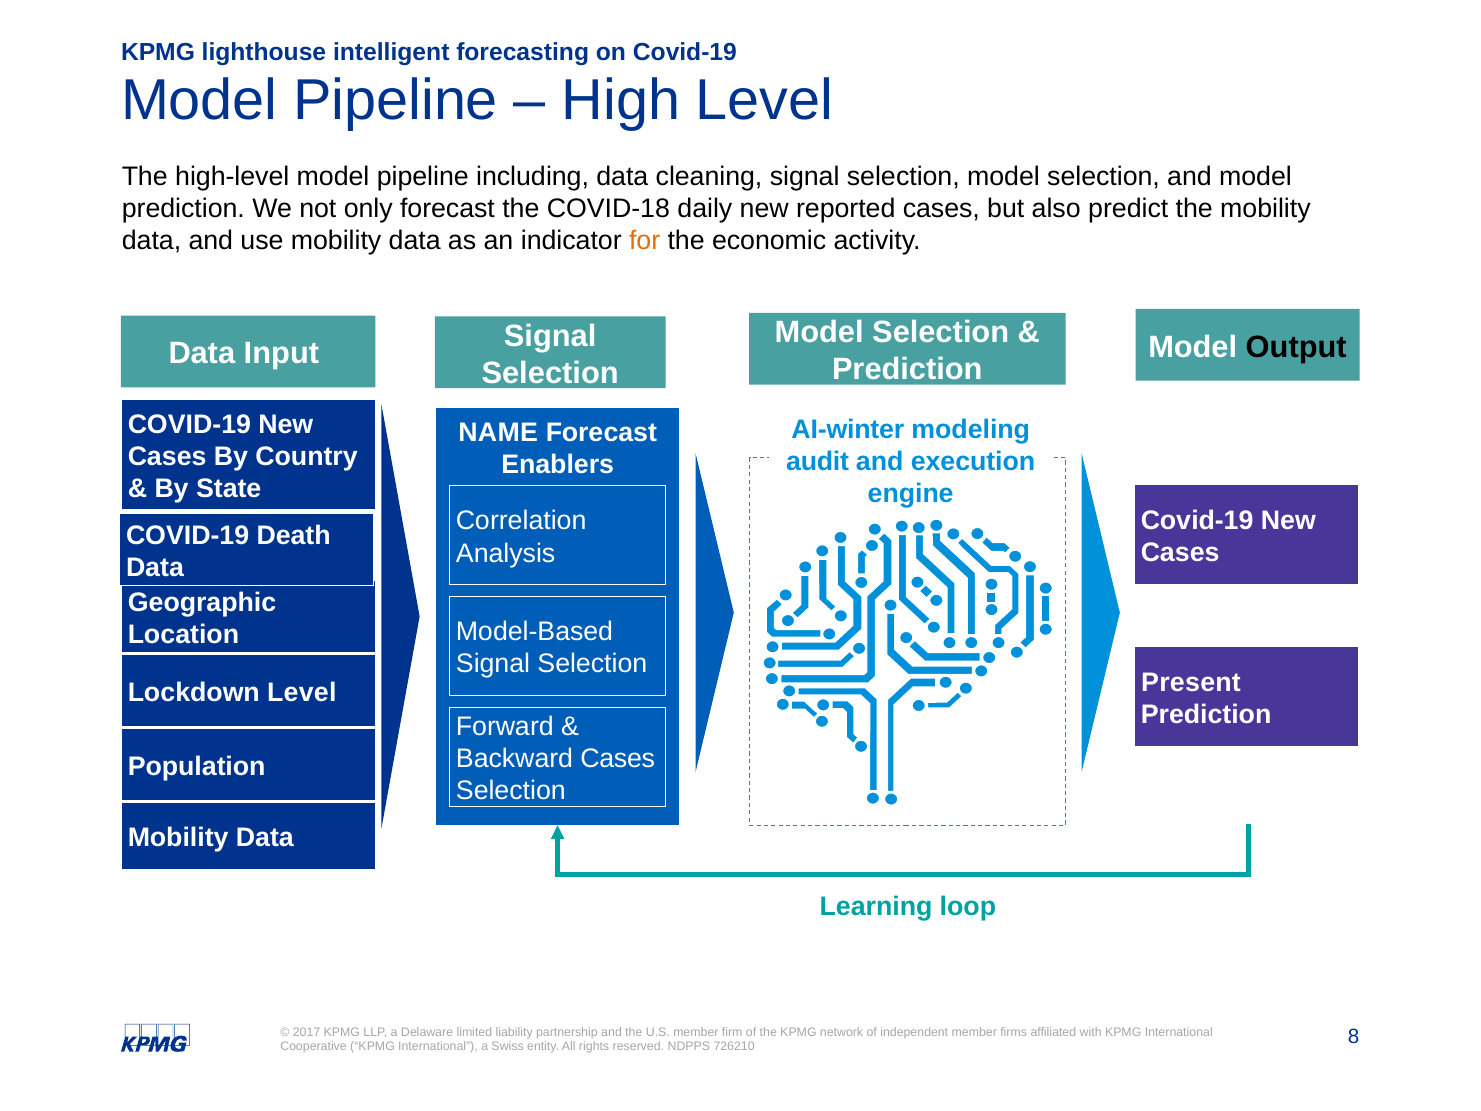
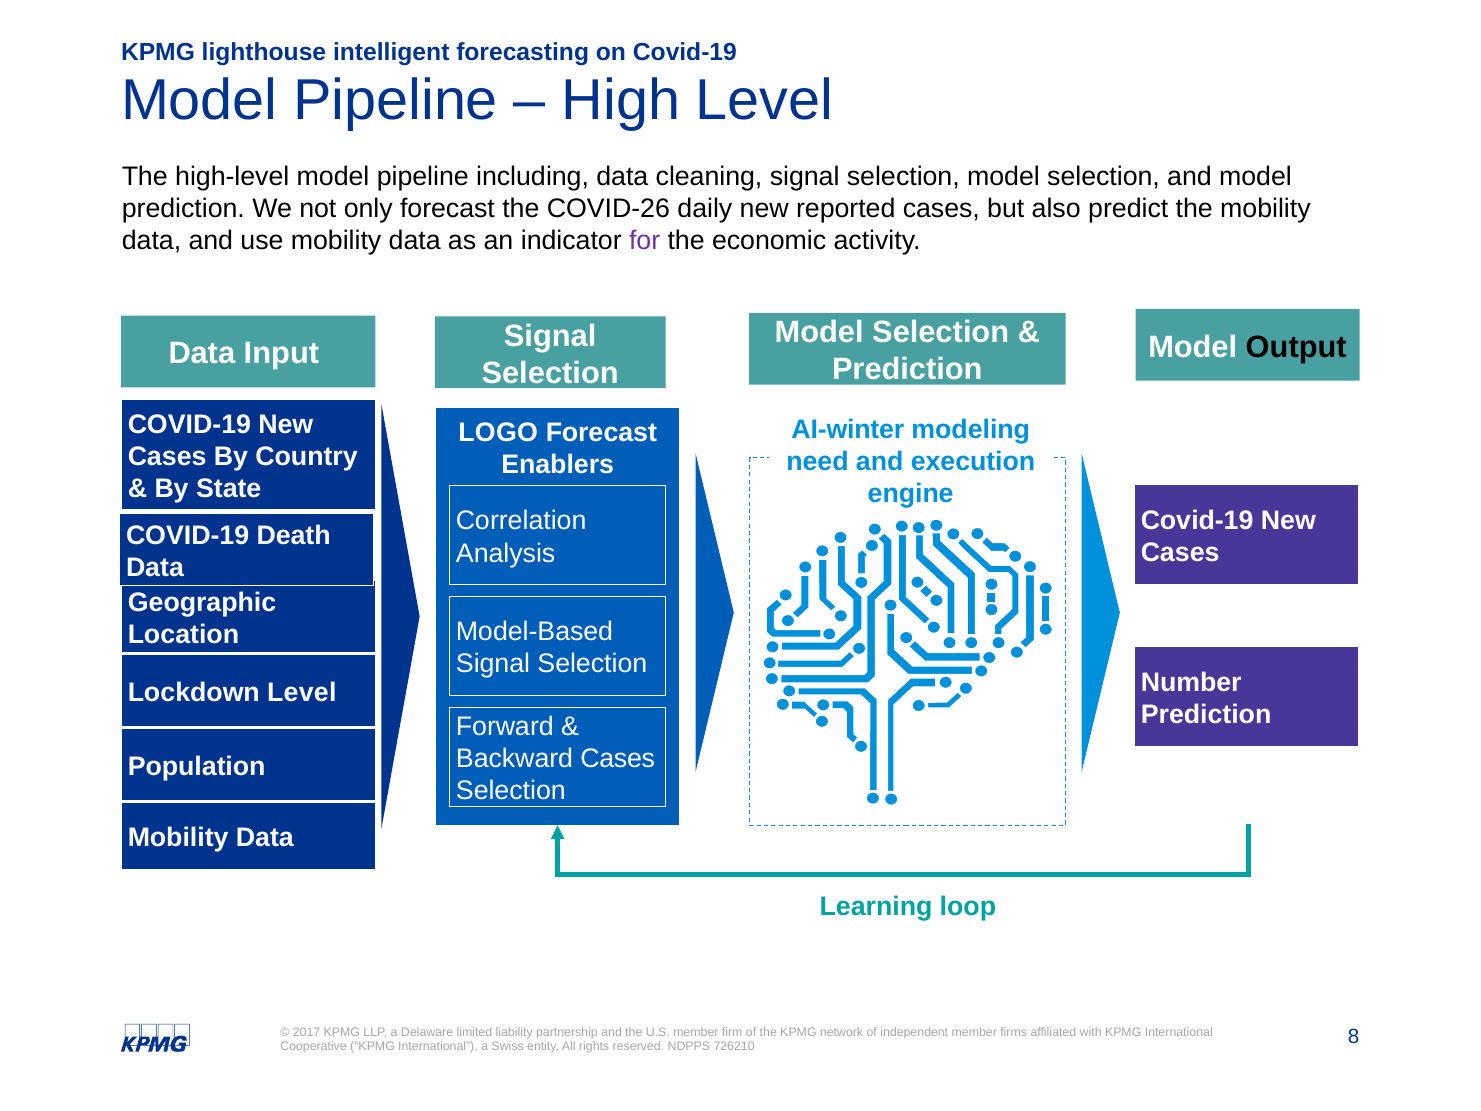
COVID-18: COVID-18 -> COVID-26 (608, 209)
for colour: orange -> purple (645, 241)
NAME: NAME -> LOGO (498, 432)
audit: audit -> need (817, 461)
Present: Present -> Number (1191, 682)
